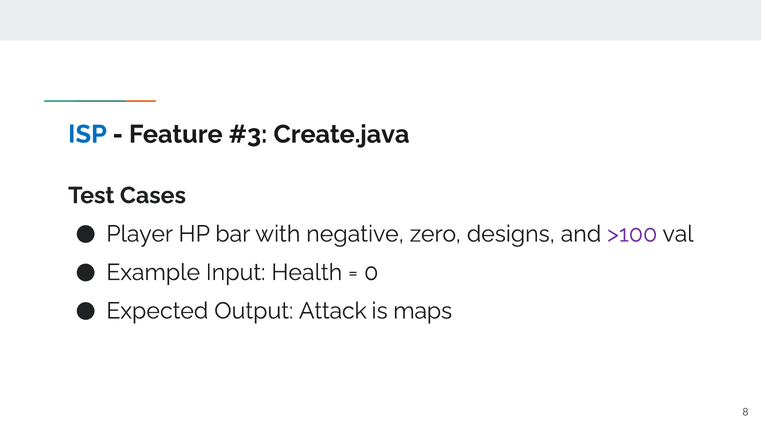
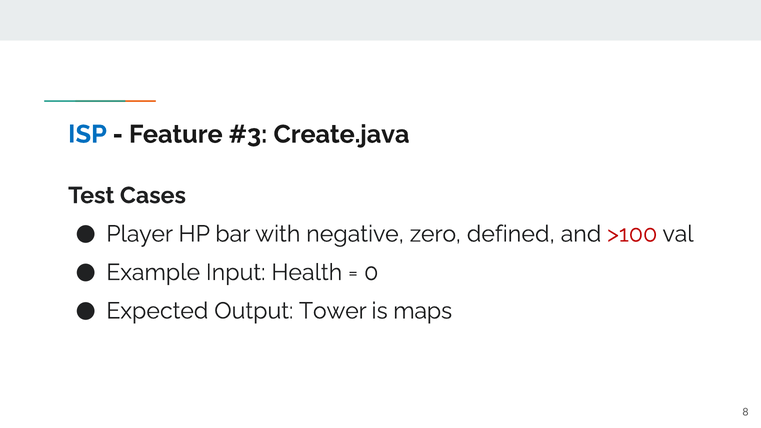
designs: designs -> defined (511, 234)
>100 colour: purple -> red (632, 234)
Attack: Attack -> Tower (333, 311)
